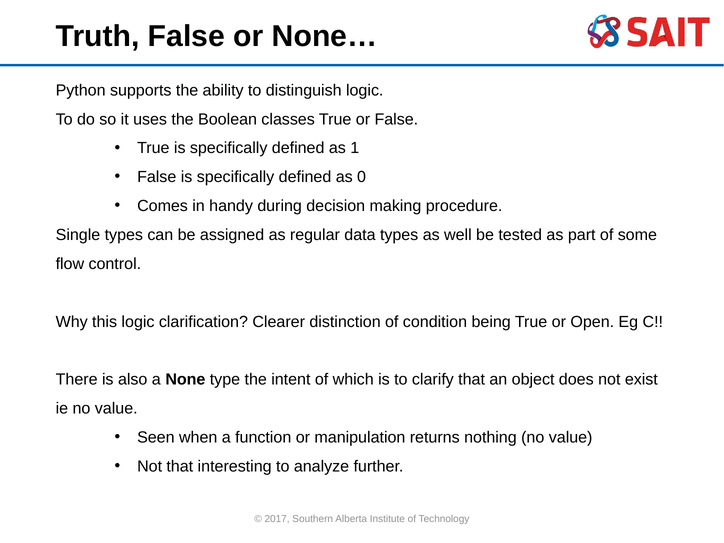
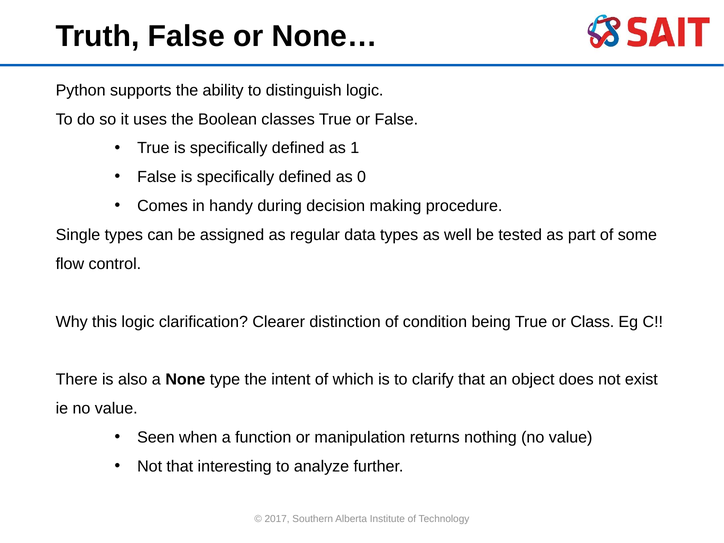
Open: Open -> Class (592, 322)
